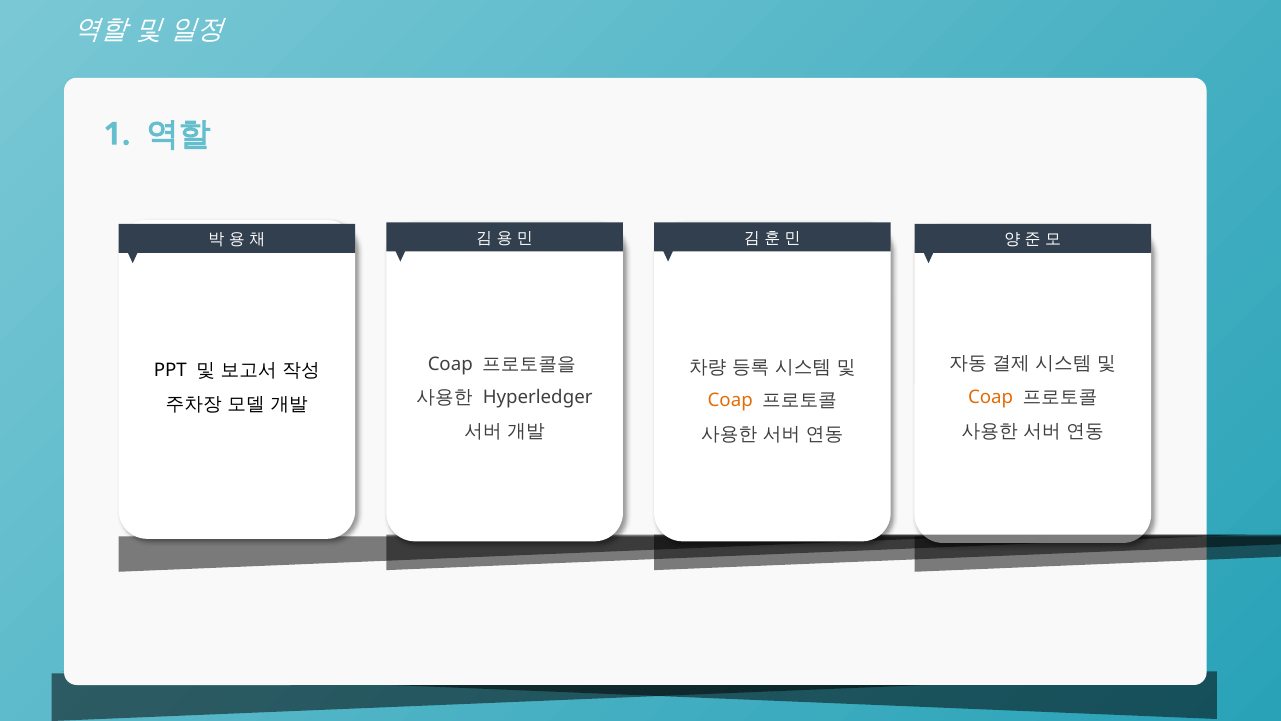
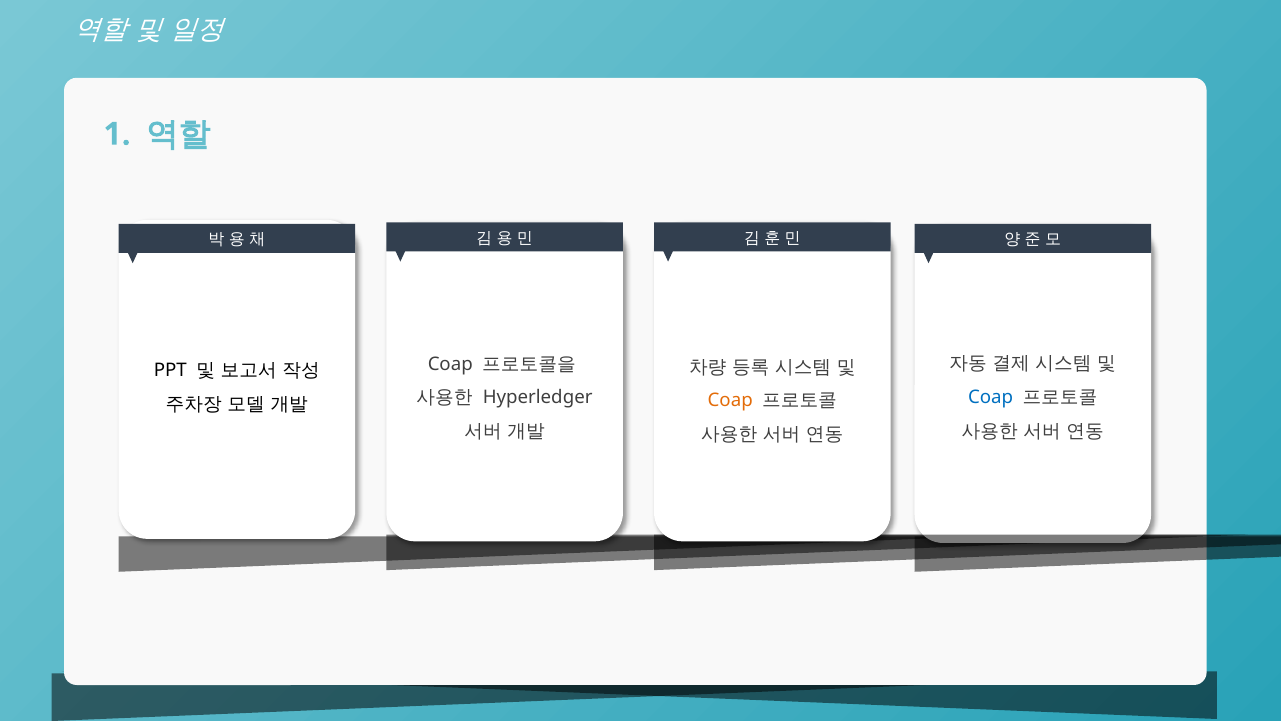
Coap colour: orange -> blue (991, 397)
